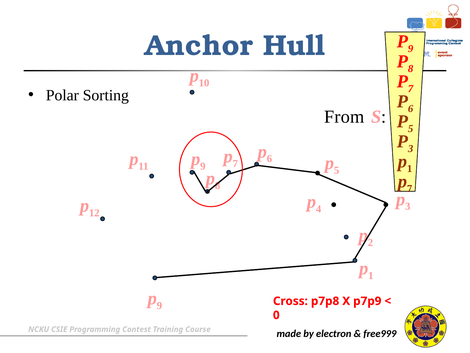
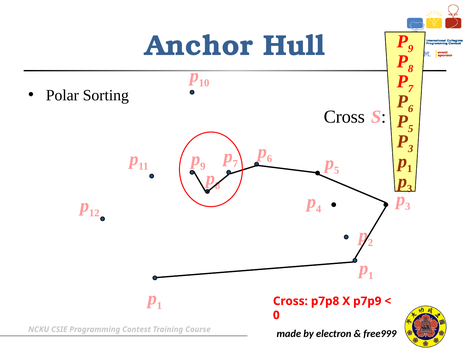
From: From -> Cross (344, 117)
7: 7 -> 3 (410, 188)
9: 9 -> 1 (159, 305)
